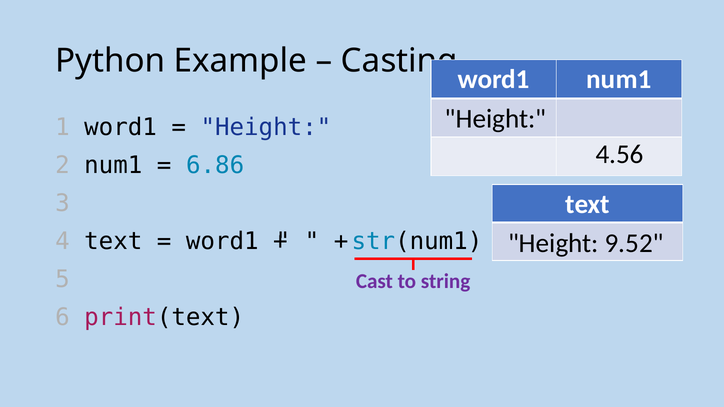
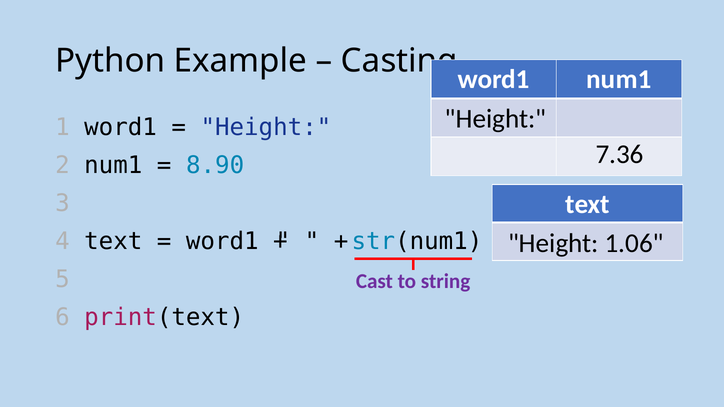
4.56: 4.56 -> 7.36 (620, 155)
6.86: 6.86 -> 8.90 (215, 165)
9.52: 9.52 -> 1.06 (634, 243)
